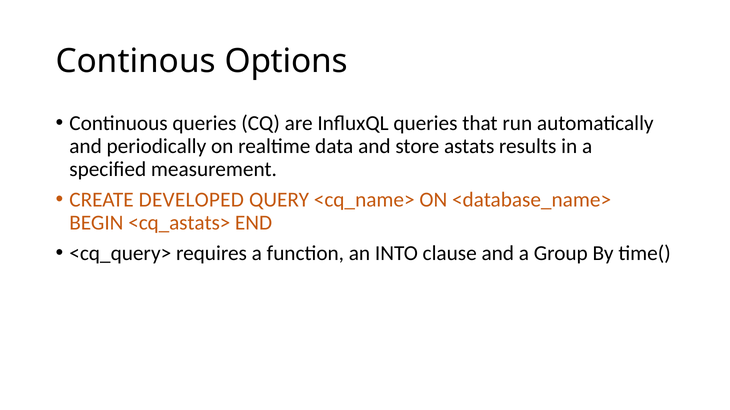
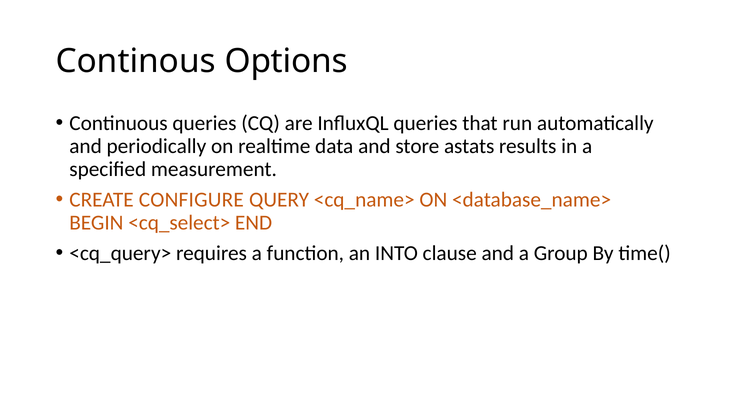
DEVELOPED: DEVELOPED -> CONFIGURE (191, 200)
<cq_astats>: <cq_astats> -> <cq_select> (179, 223)
